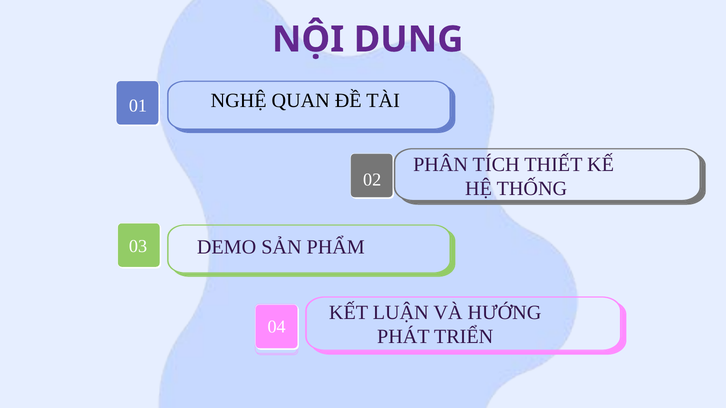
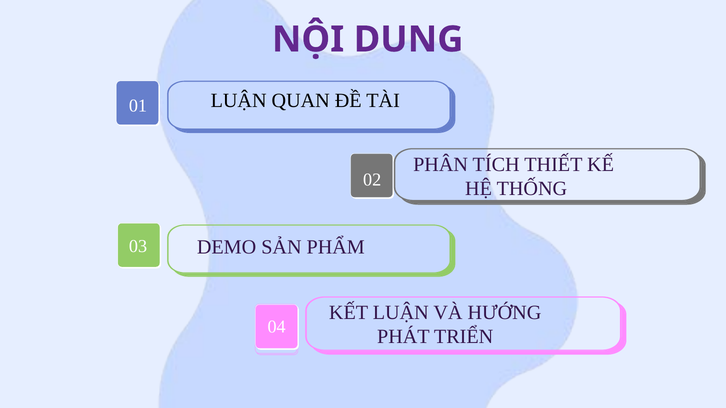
01 NGHỆ: NGHỆ -> LUẬN (239, 101)
